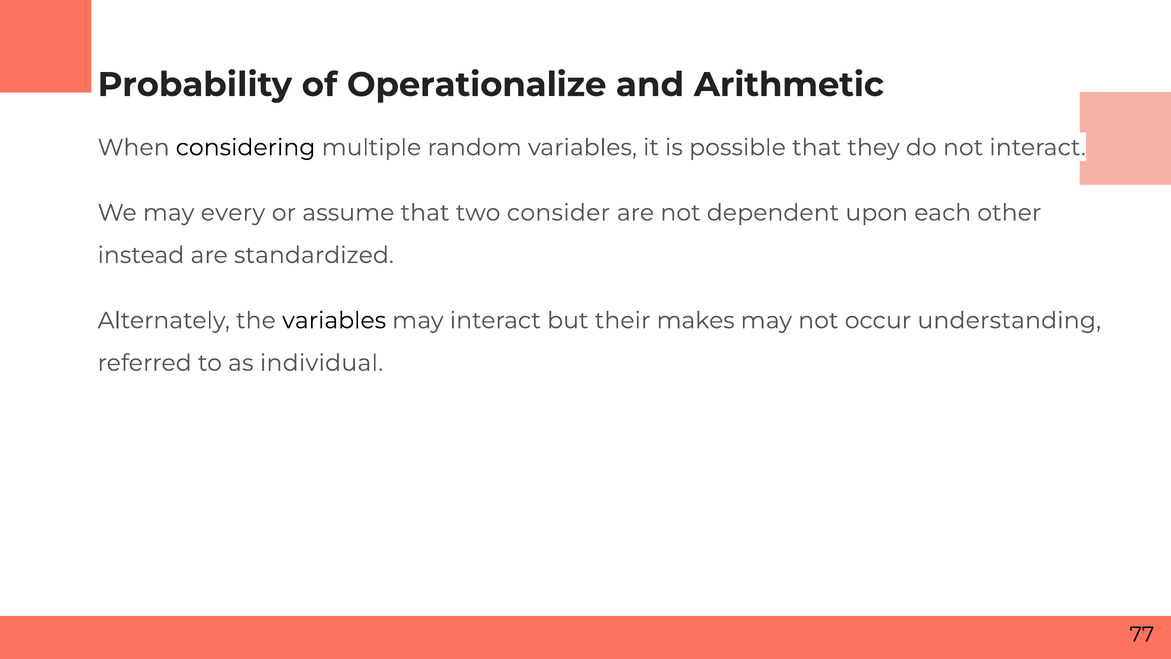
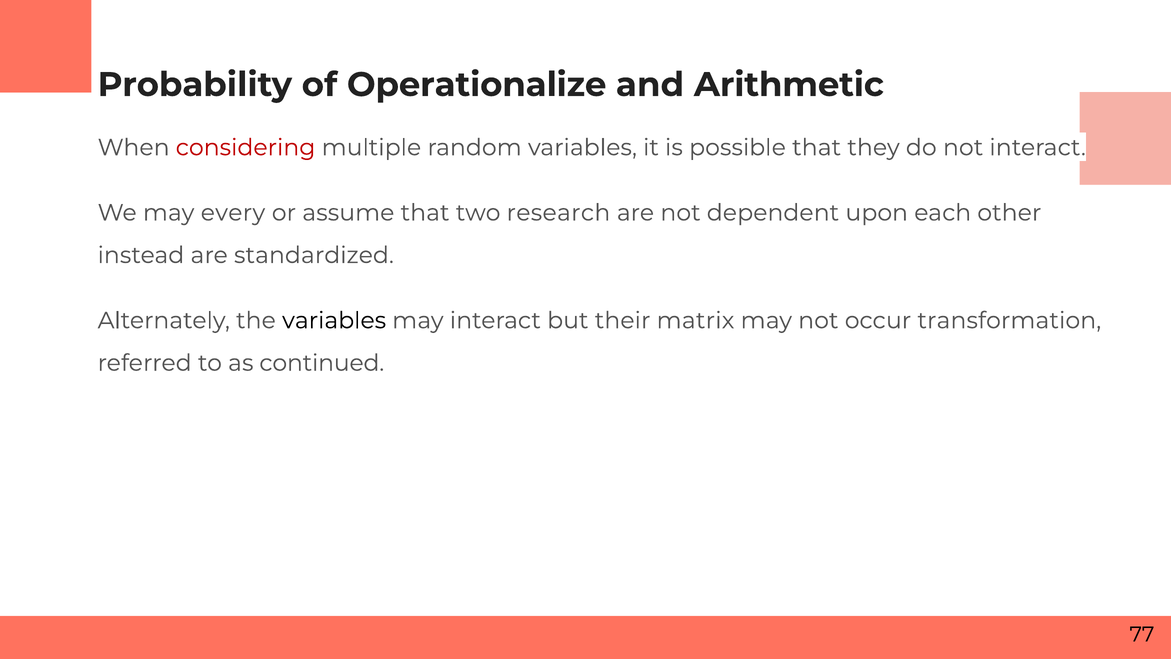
considering colour: black -> red (246, 147)
consider: consider -> research (558, 213)
makes: makes -> matrix (695, 320)
understanding: understanding -> transformation (1009, 320)
individual: individual -> continued (322, 363)
